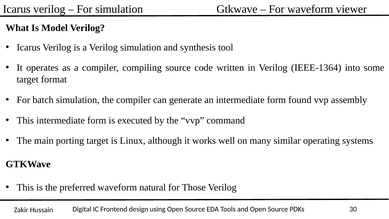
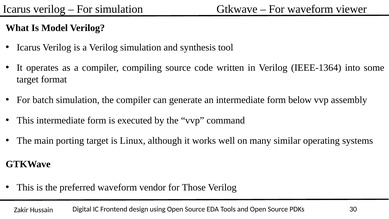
found: found -> below (300, 100)
natural: natural -> vendor (153, 187)
